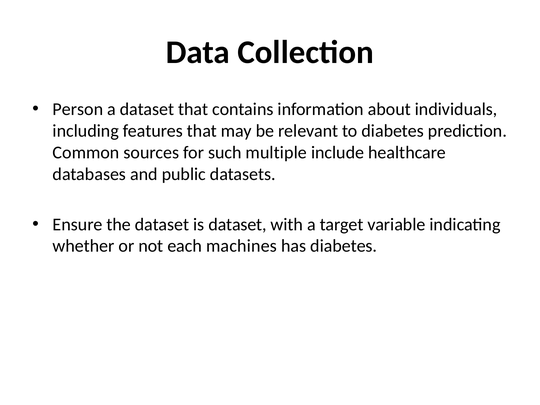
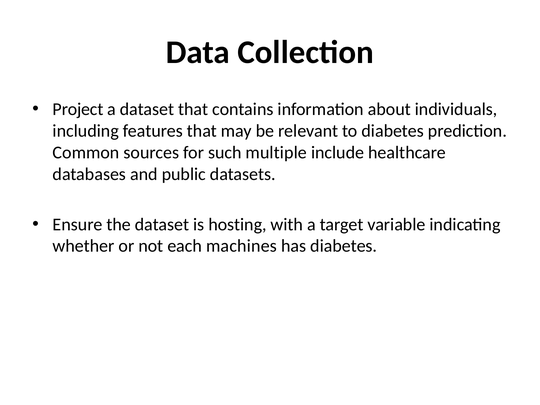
Person: Person -> Project (78, 109)
is dataset: dataset -> hosting (237, 224)
